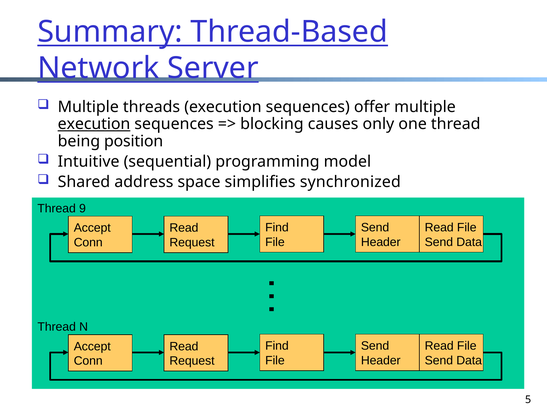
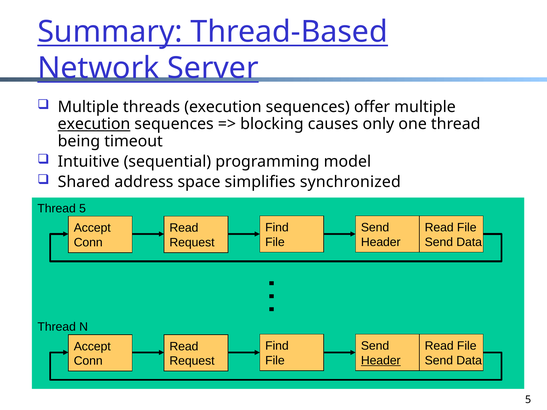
position: position -> timeout (134, 141)
Thread 9: 9 -> 5 (83, 209)
Header underline: none -> present (381, 361)
